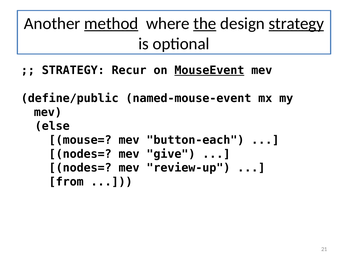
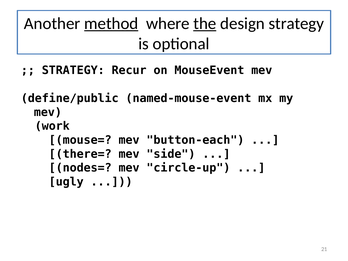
strategy underline: present -> none (296, 24)
MouseEvent underline: present -> none (209, 70)
else: else -> work (52, 126)
nodes=: nodes= -> there= (80, 154)
give: give -> side (171, 154)
review-up: review-up -> circle-up (188, 168)
from: from -> ugly (66, 182)
